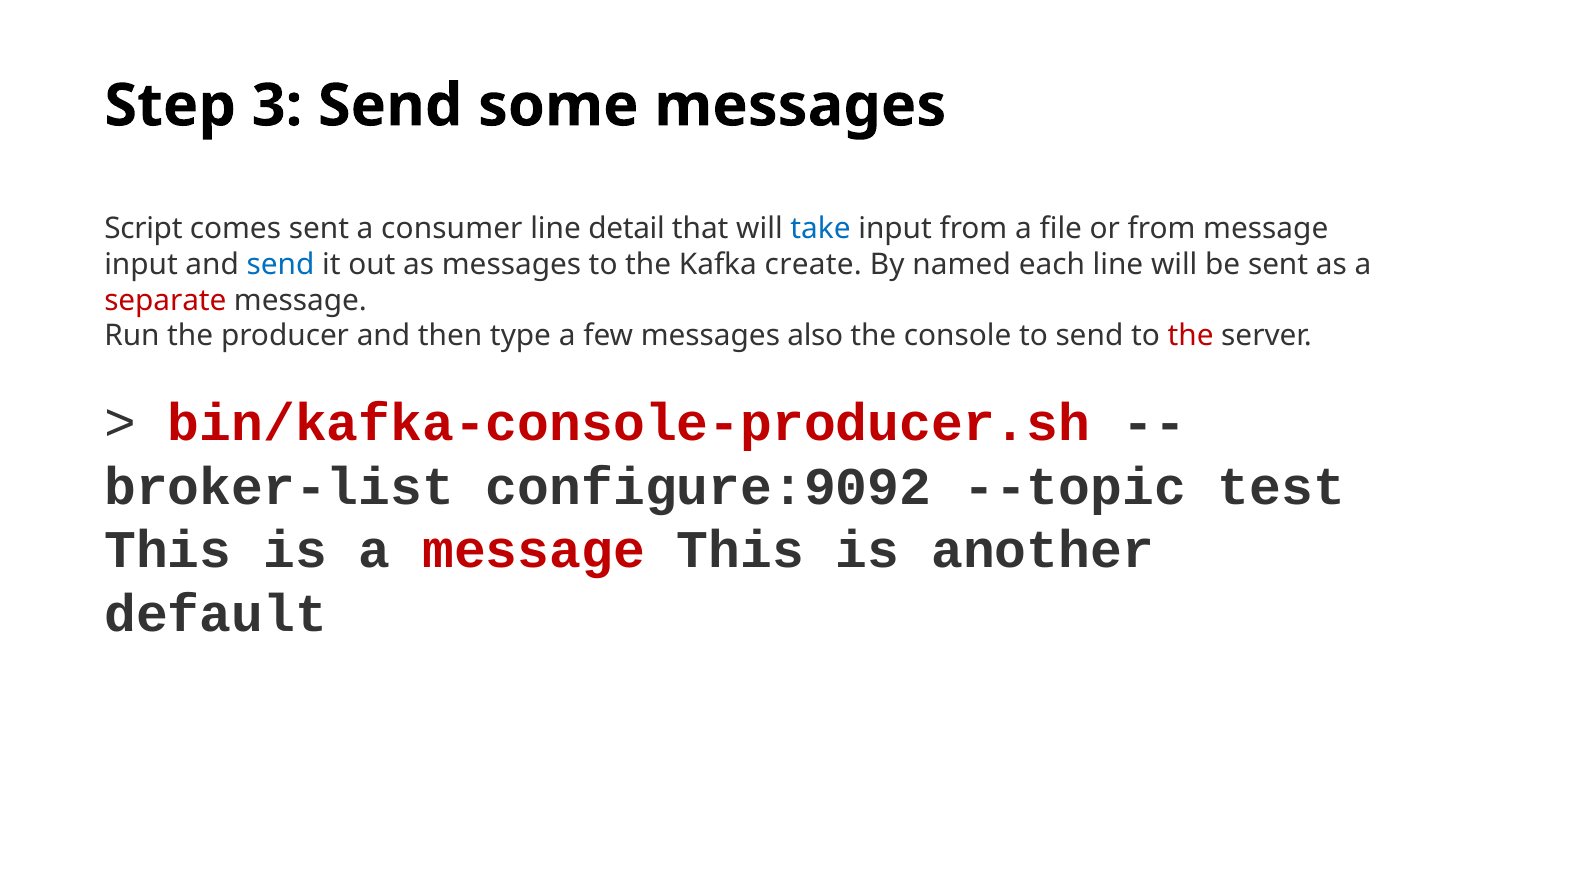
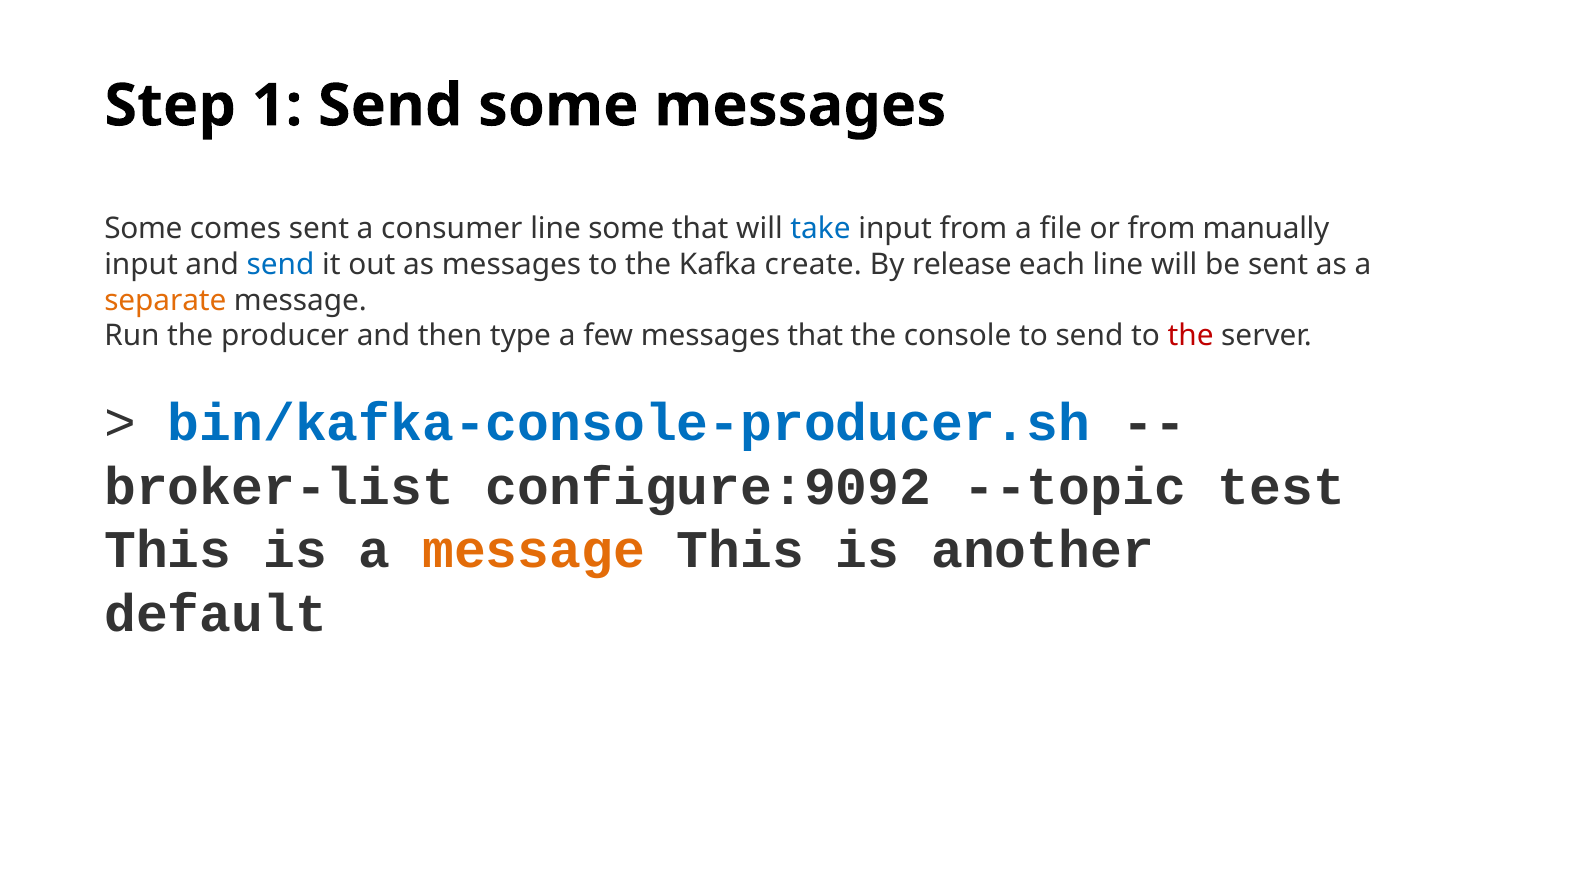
3: 3 -> 1 (277, 106)
Script: Script -> Some (143, 229)
line detail: detail -> some (627, 229)
from message: message -> manually (1266, 229)
named: named -> release (962, 265)
separate colour: red -> orange (165, 300)
messages also: also -> that (815, 336)
bin/kafka-console-producer.sh colour: red -> blue (629, 423)
message colour: red -> orange (534, 550)
